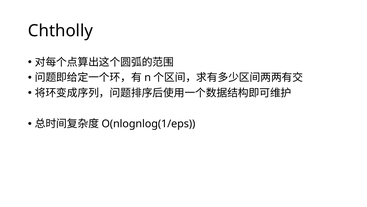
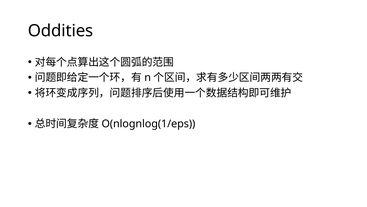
Chtholly: Chtholly -> Oddities (61, 31)
